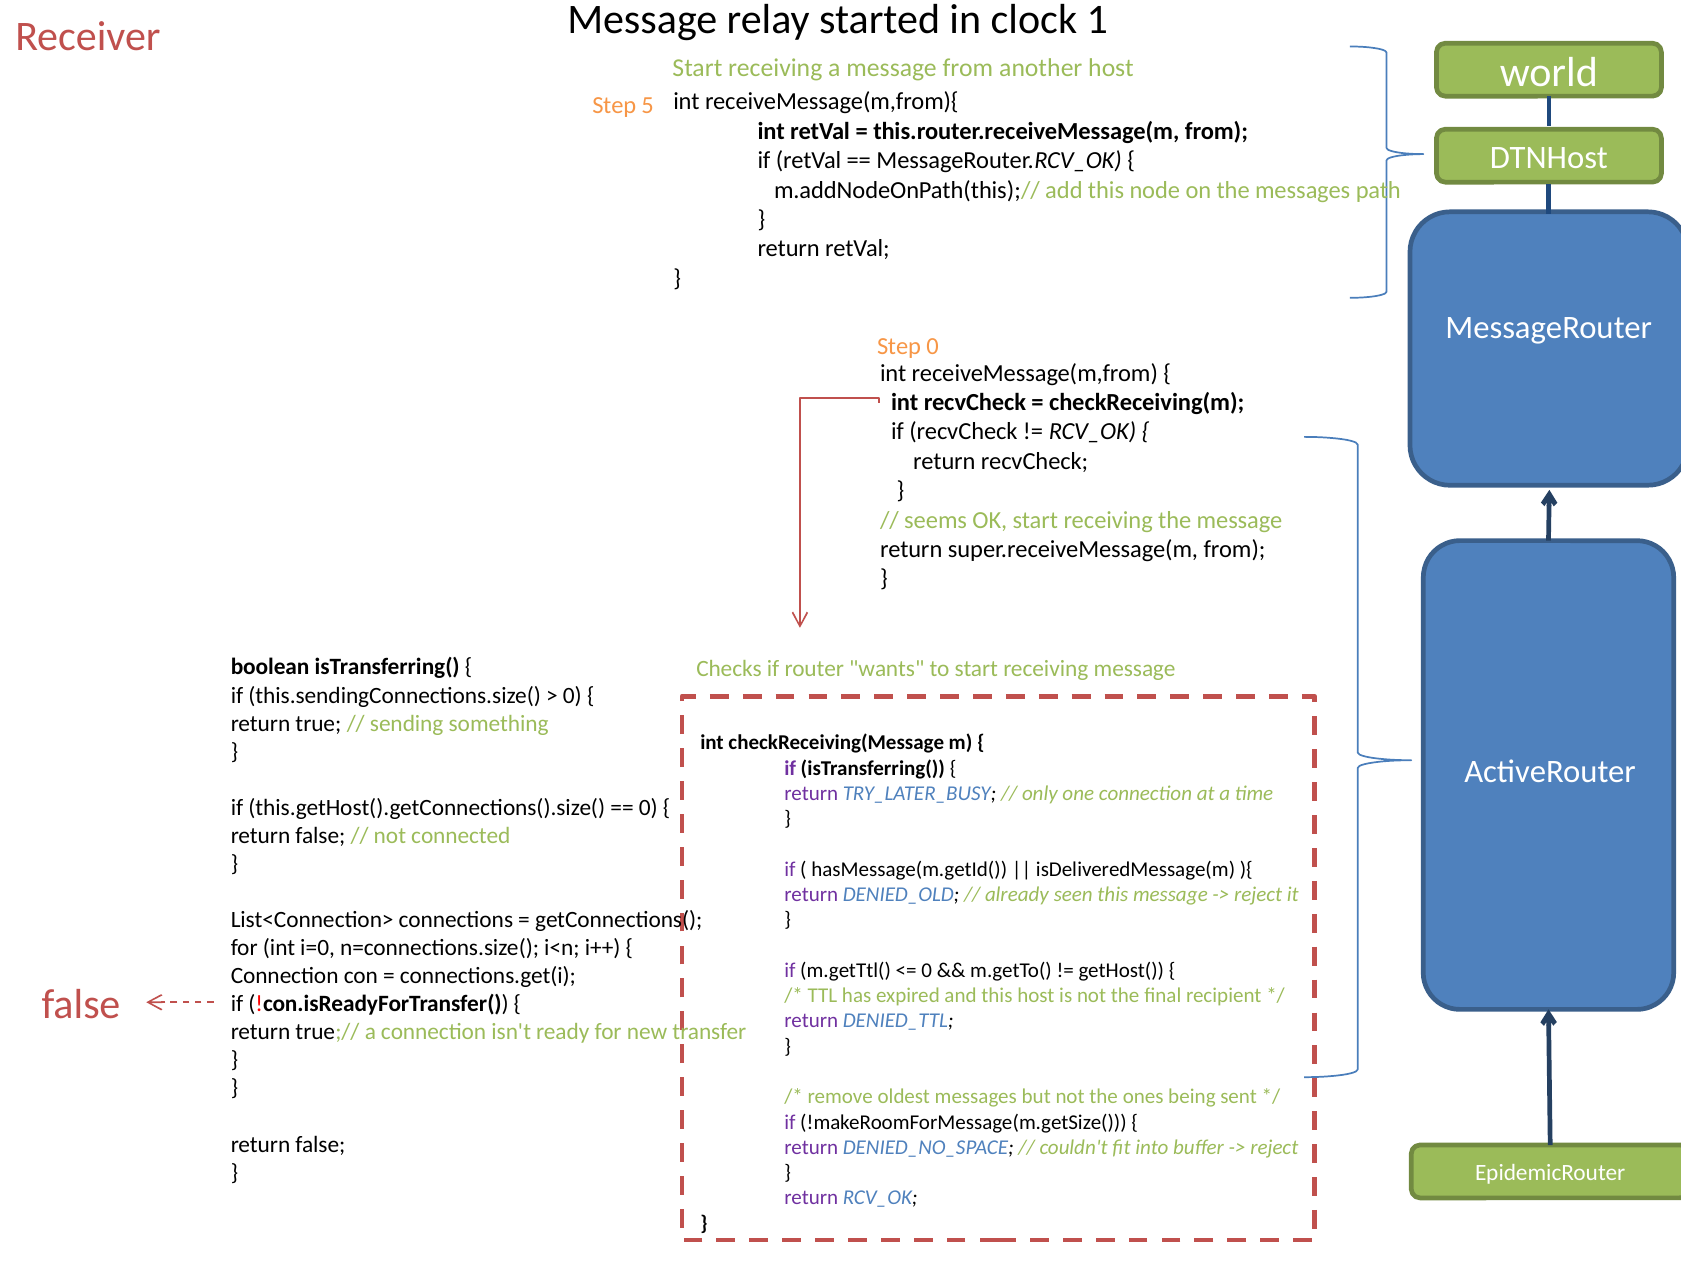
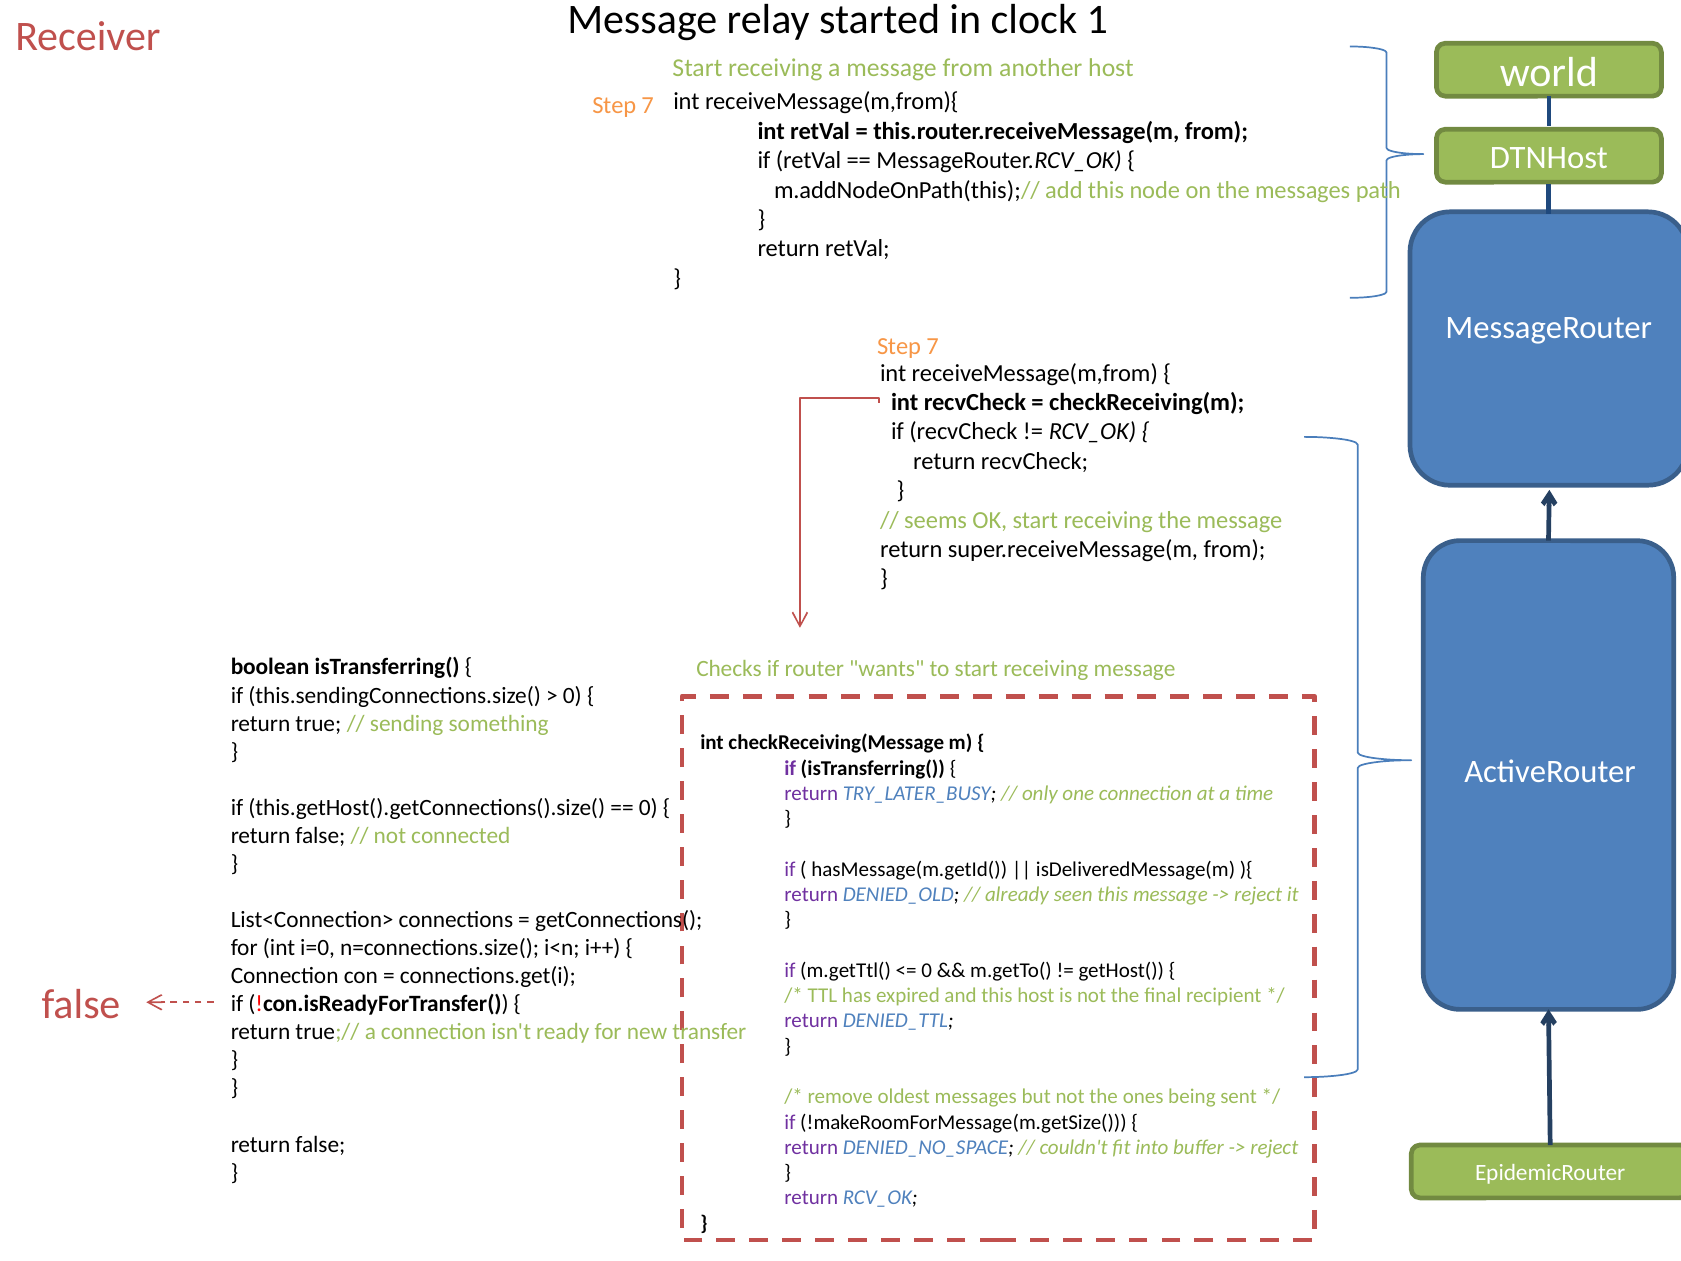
5: 5 -> 7 (648, 106)
0: 0 -> 7 (932, 346)
